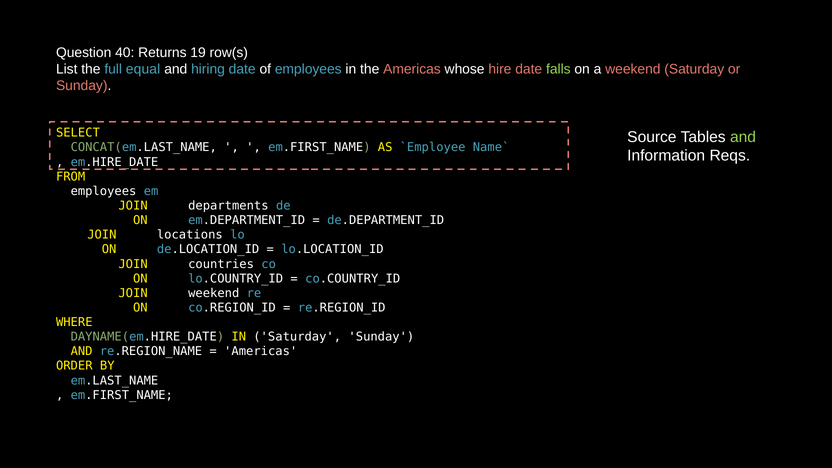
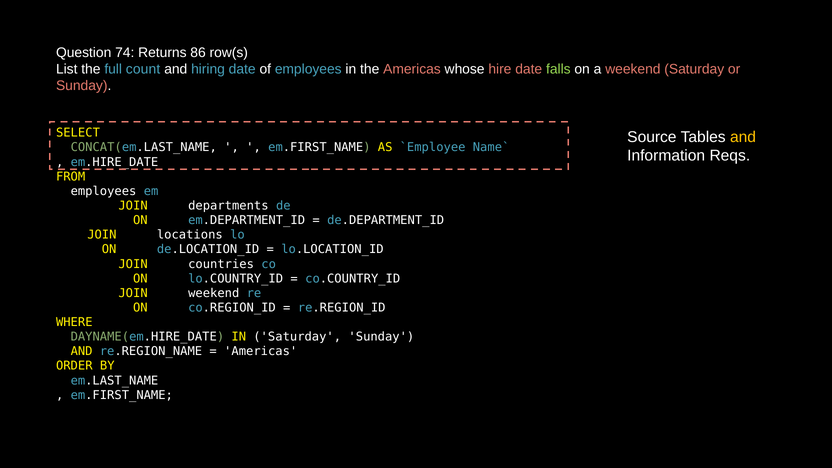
40: 40 -> 74 (125, 53)
19: 19 -> 86 (198, 53)
equal: equal -> count (143, 69)
and colour: light green -> yellow (743, 137)
